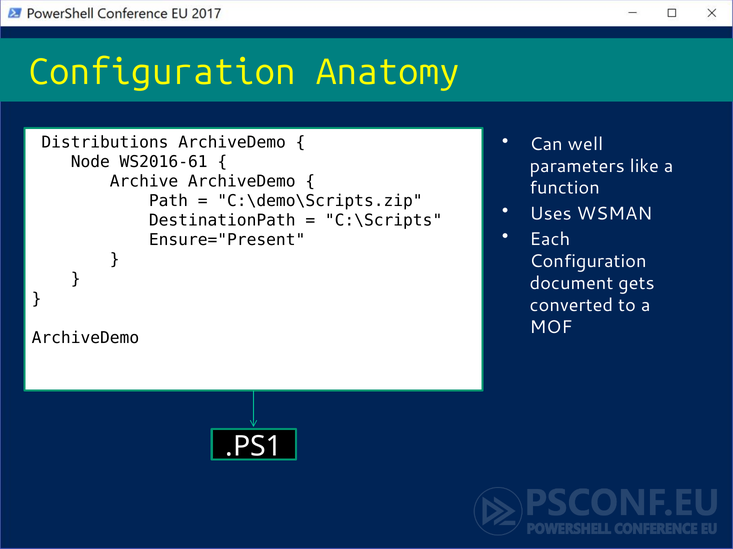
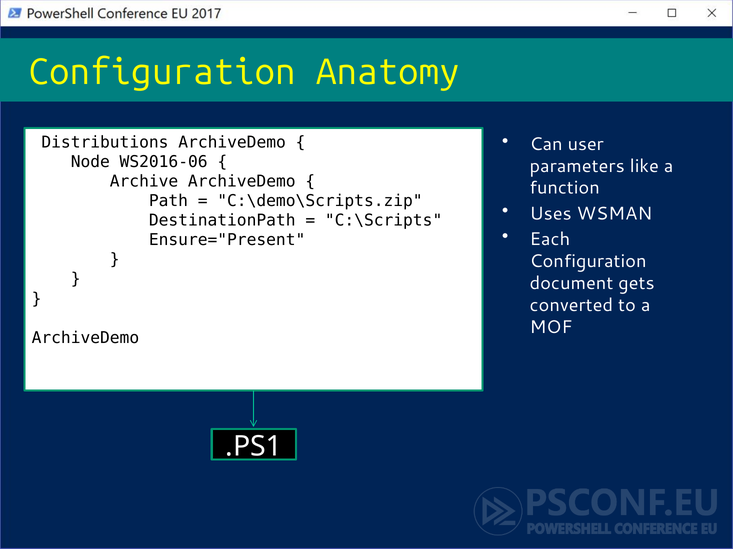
well: well -> user (586, 144)
WS2016-61: WS2016-61 -> WS2016-06 (164, 162)
